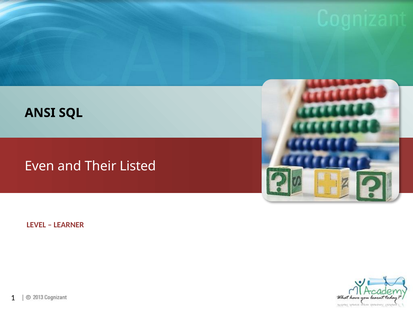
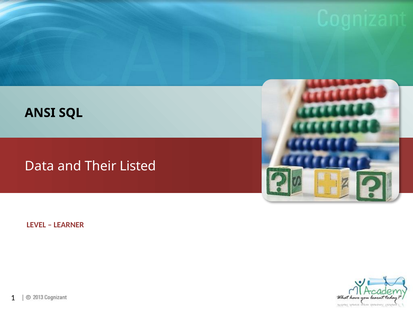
Even: Even -> Data (39, 166)
